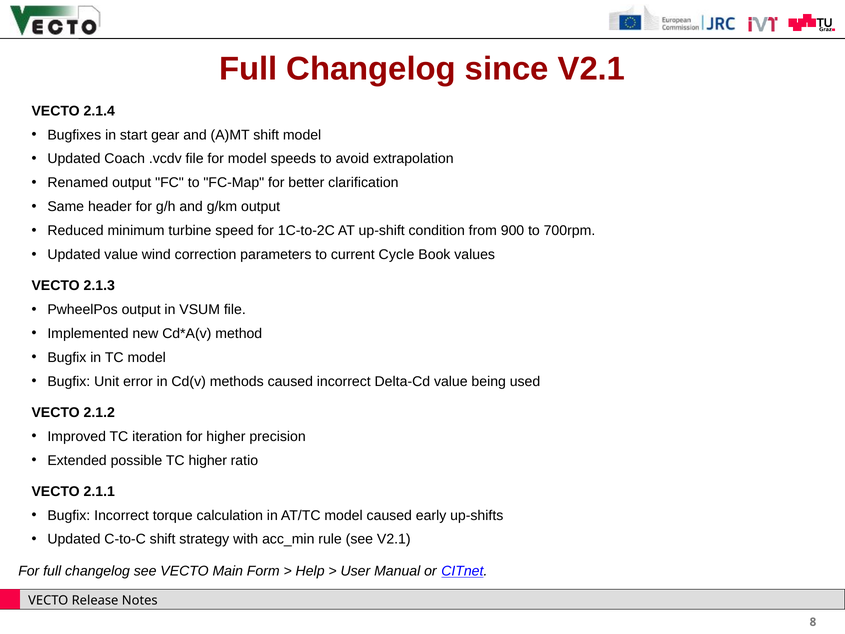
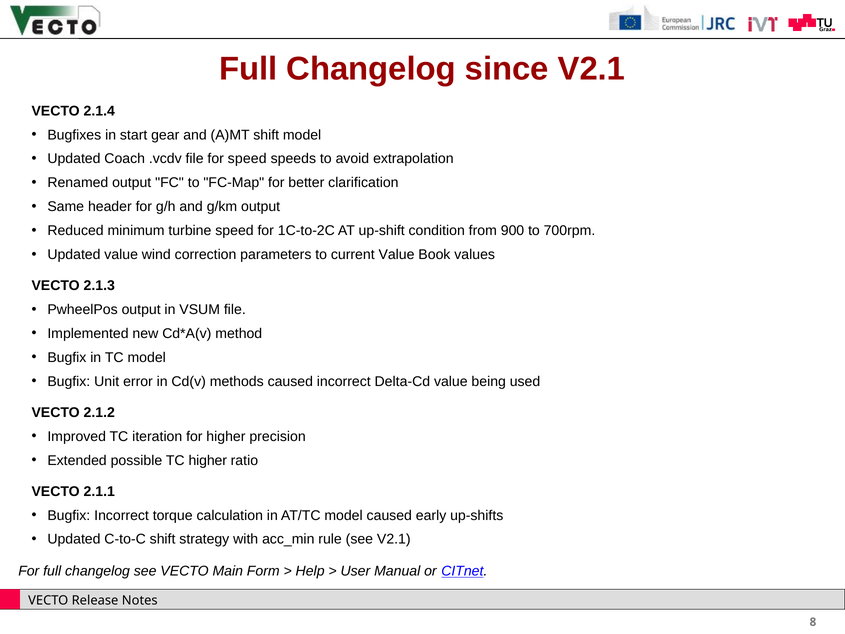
for model: model -> speed (247, 159)
current Cycle: Cycle -> Value (397, 255)
